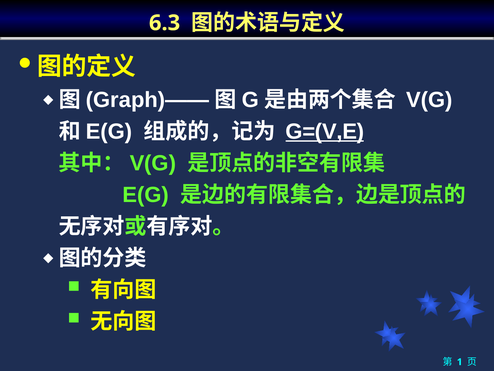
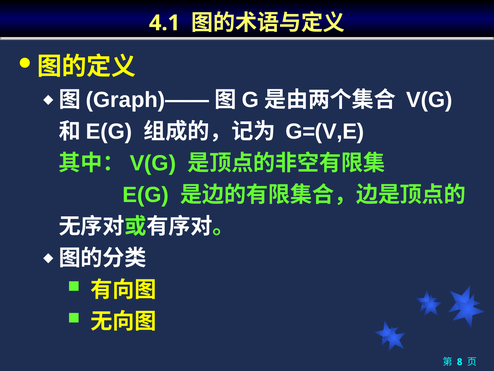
6.3: 6.3 -> 4.1 (165, 23)
G=(V,E underline: present -> none (325, 131)
1: 1 -> 8 (460, 361)
